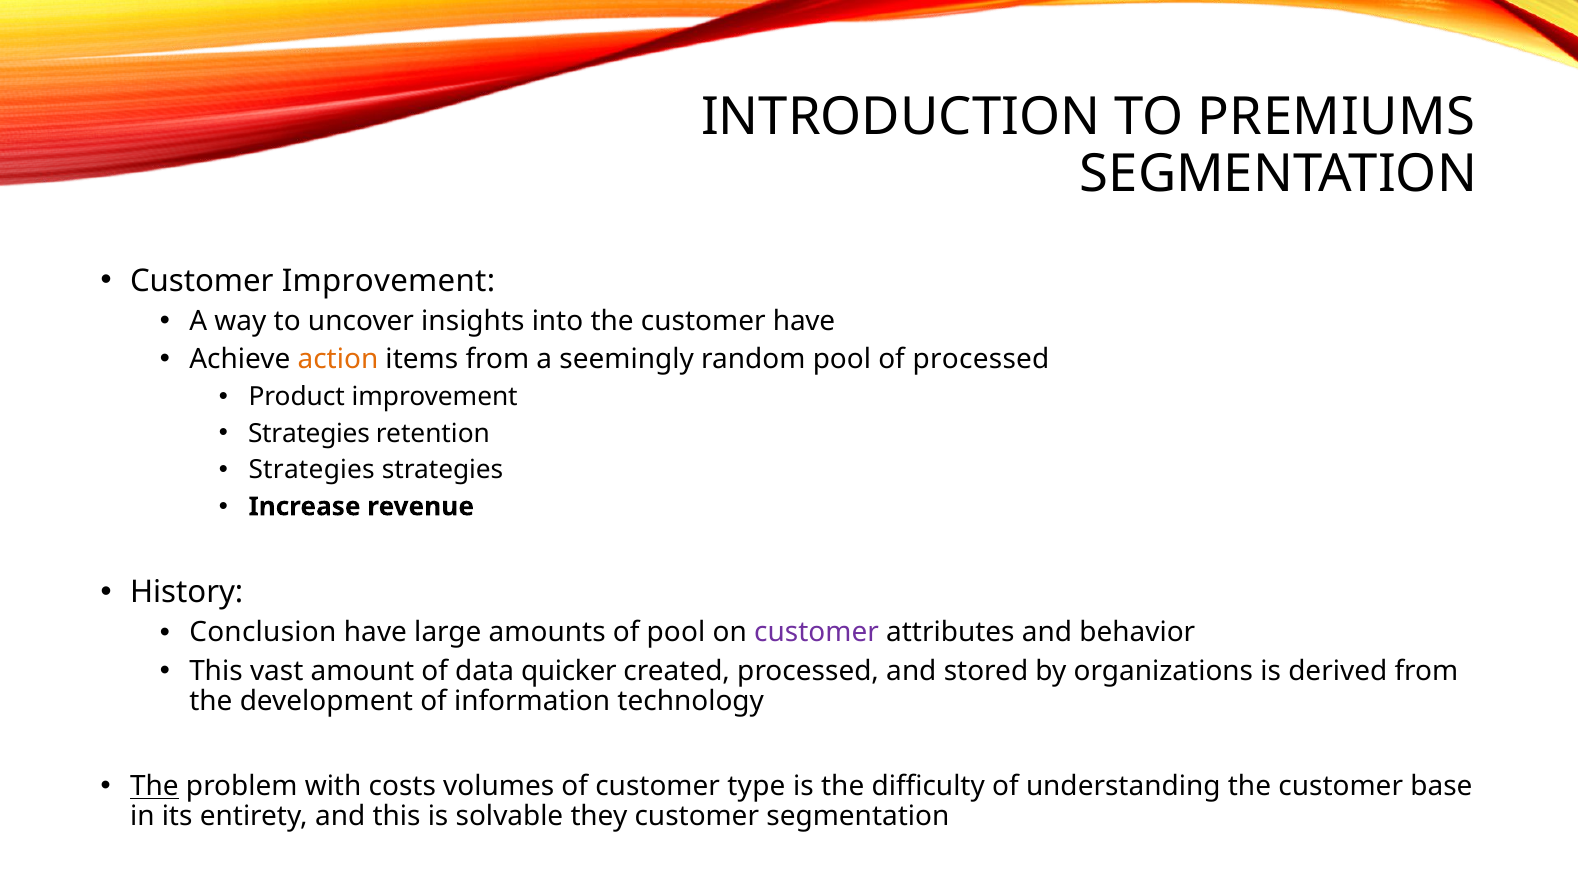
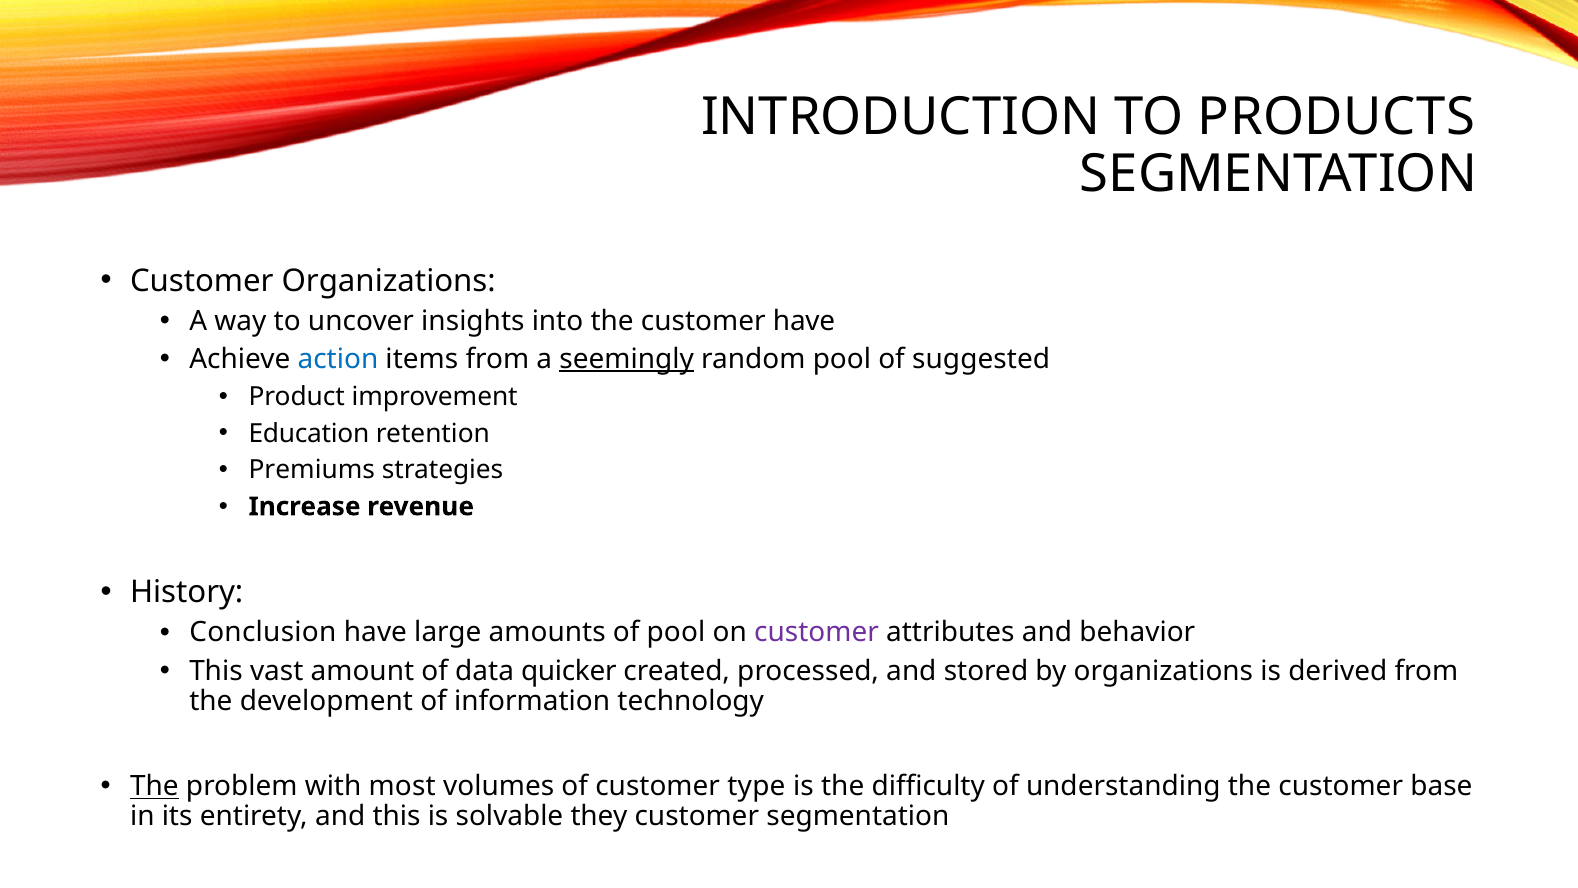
PREMIUMS: PREMIUMS -> PRODUCTS (1337, 117)
Customer Improvement: Improvement -> Organizations (389, 281)
action colour: orange -> blue (338, 359)
seemingly underline: none -> present (627, 359)
of processed: processed -> suggested (981, 359)
Strategies: Strategies -> Education (309, 433)
Strategies: Strategies -> Premiums (312, 470)
costs: costs -> most (402, 786)
